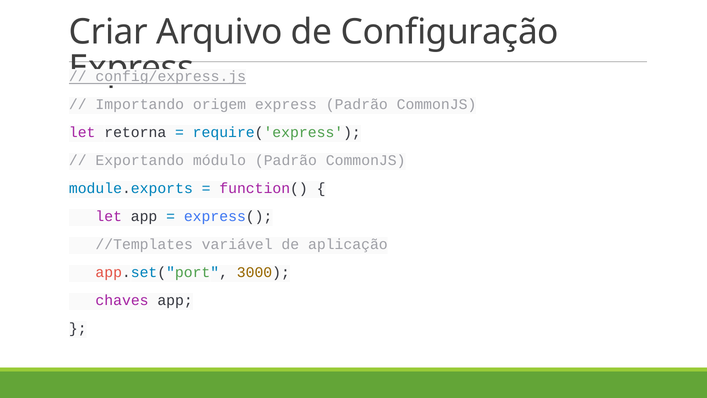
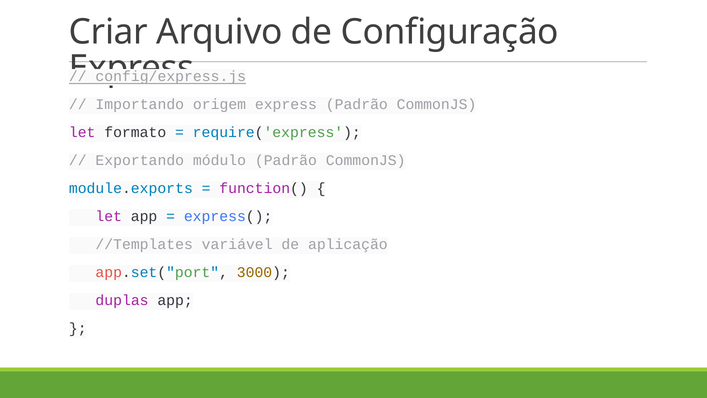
retorna: retorna -> formato (135, 132)
chaves: chaves -> duplas (122, 300)
